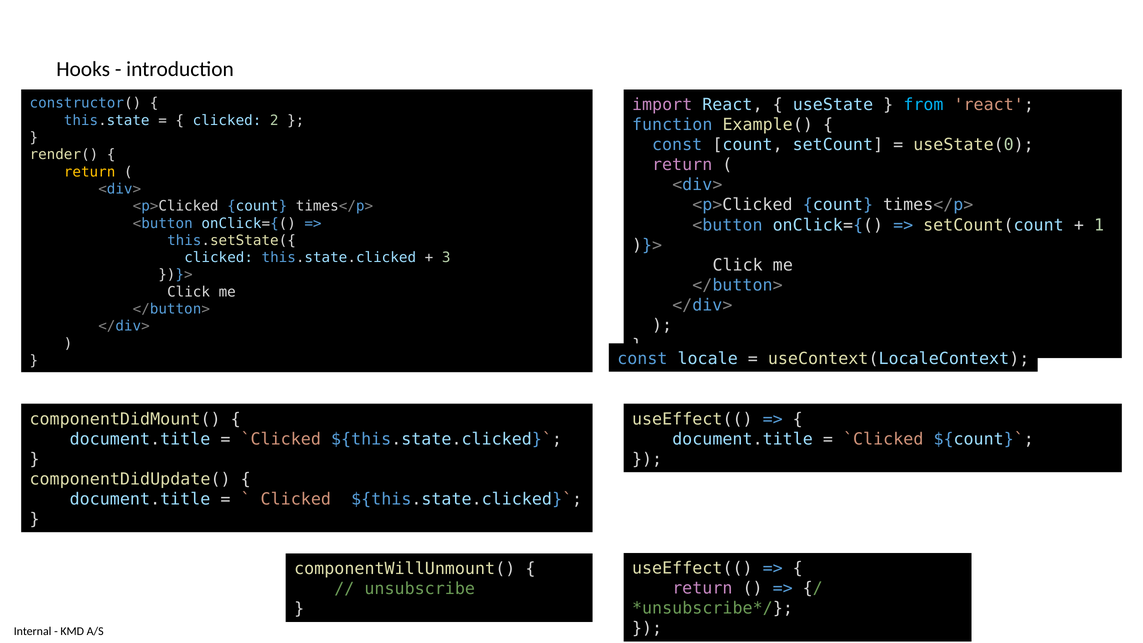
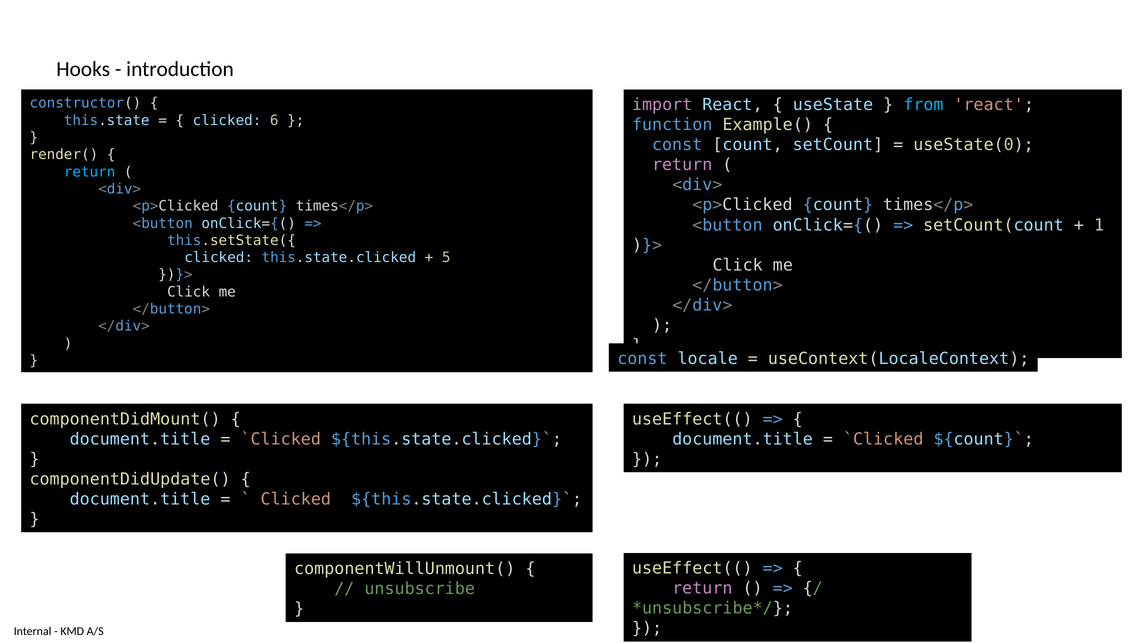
2: 2 -> 6 (274, 120)
return colour: yellow -> light blue (90, 172)
3: 3 -> 5 (446, 258)
